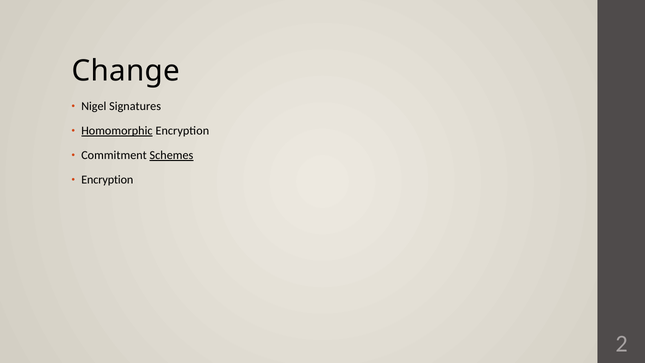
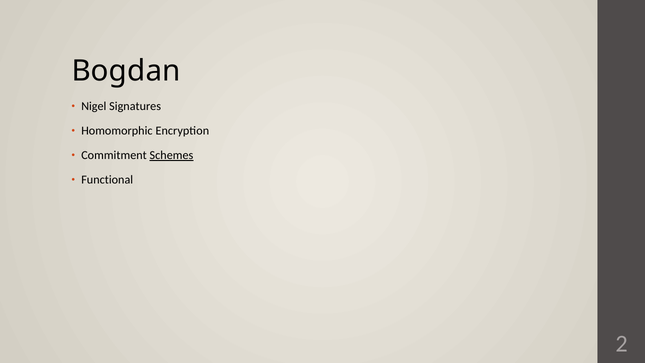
Change: Change -> Bogdan (126, 71)
Homomorphic underline: present -> none (117, 131)
Encryption: Encryption -> Functional (107, 180)
